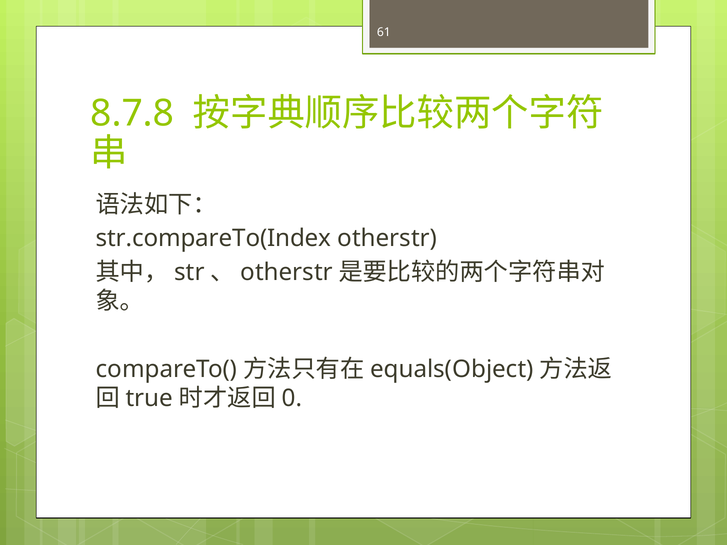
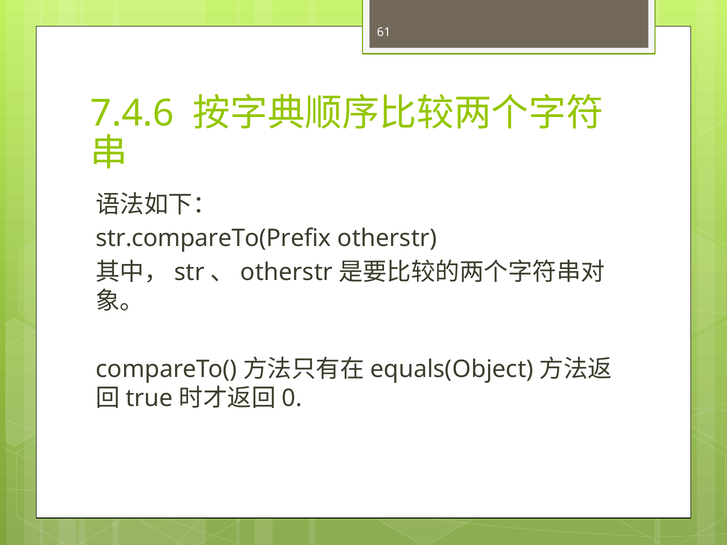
8.7.8: 8.7.8 -> 7.4.6 (132, 113)
str.compareTo(Index: str.compareTo(Index -> str.compareTo(Prefix (214, 239)
